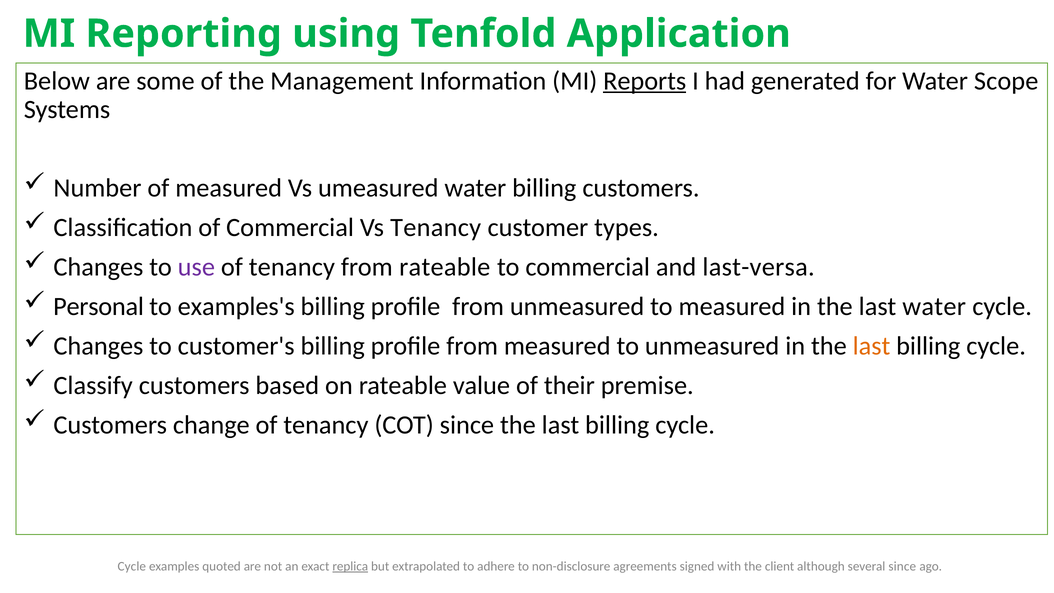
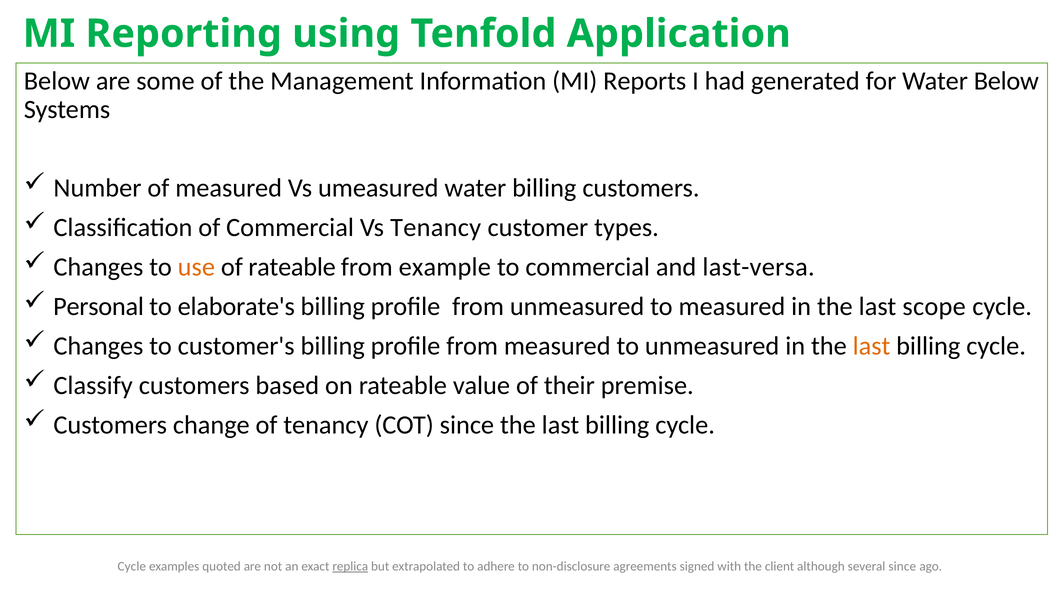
Reports underline: present -> none (645, 81)
Water Scope: Scope -> Below (1006, 81)
use colour: purple -> orange (196, 267)
tenancy: tenancy -> rateable (292, 267)
from rateable: rateable -> example (445, 267)
examples's: examples's -> elaborate's (236, 306)
last water: water -> scope (934, 306)
